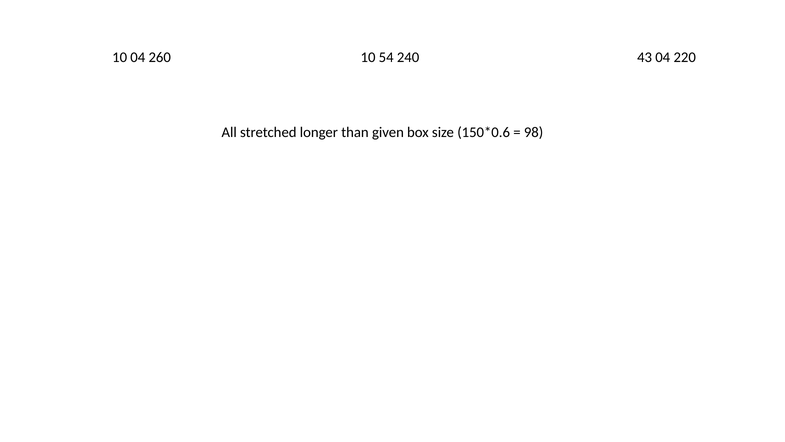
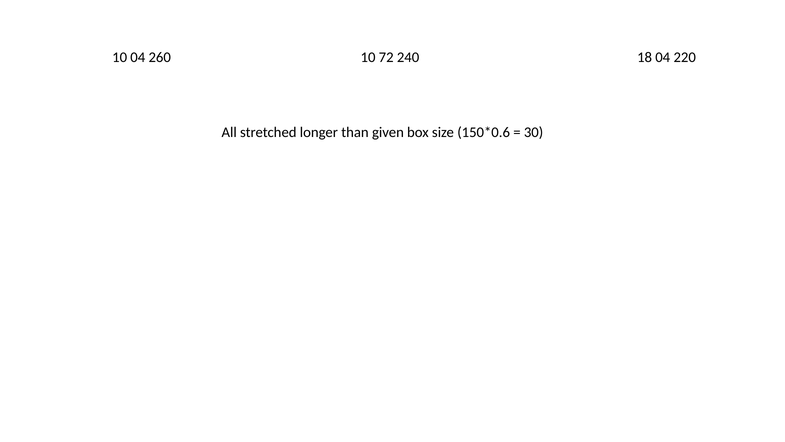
54: 54 -> 72 (386, 57)
43: 43 -> 18 (645, 57)
98: 98 -> 30 (534, 132)
